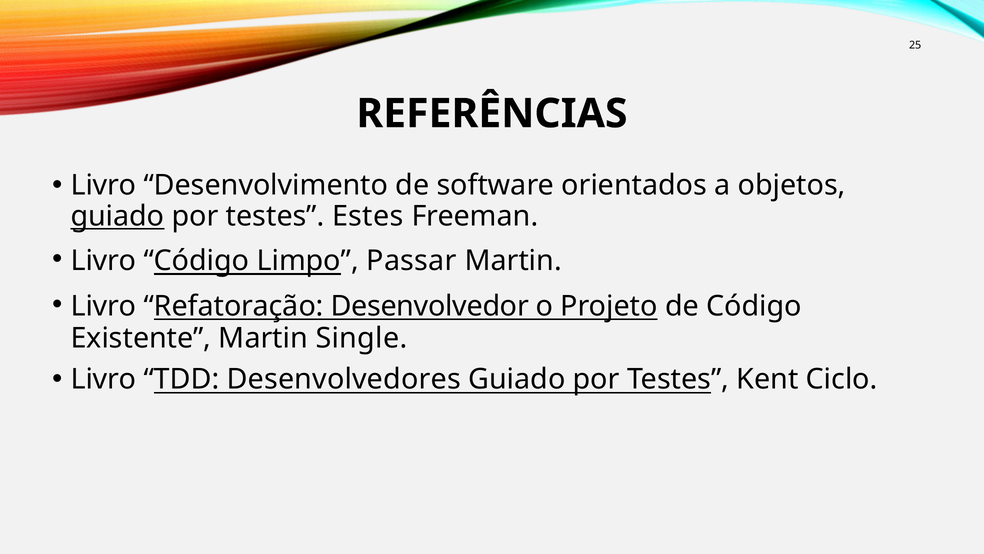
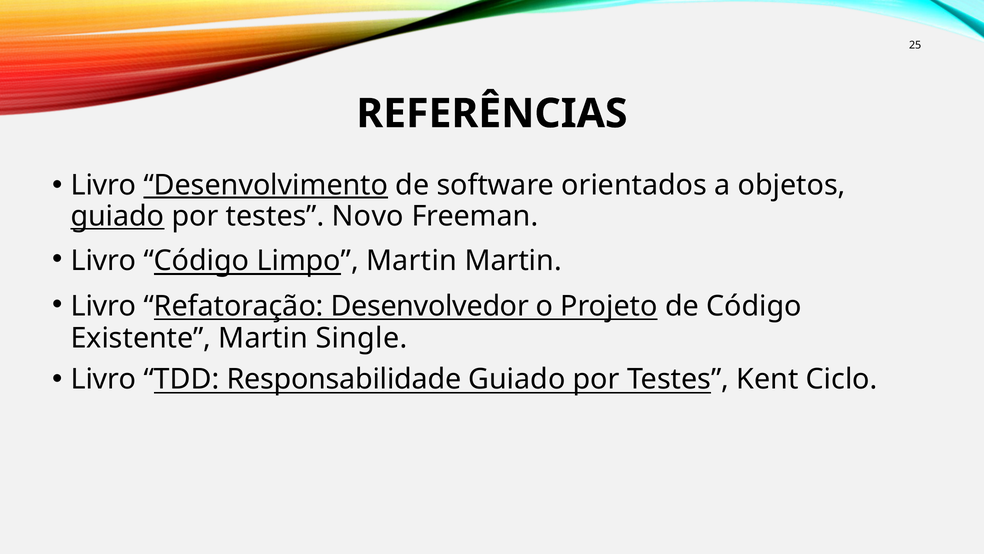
Desenvolvimento underline: none -> present (266, 185)
Estes: Estes -> Novo (368, 216)
Limpo Passar: Passar -> Martin (412, 261)
Desenvolvedores: Desenvolvedores -> Responsabilidade (344, 379)
